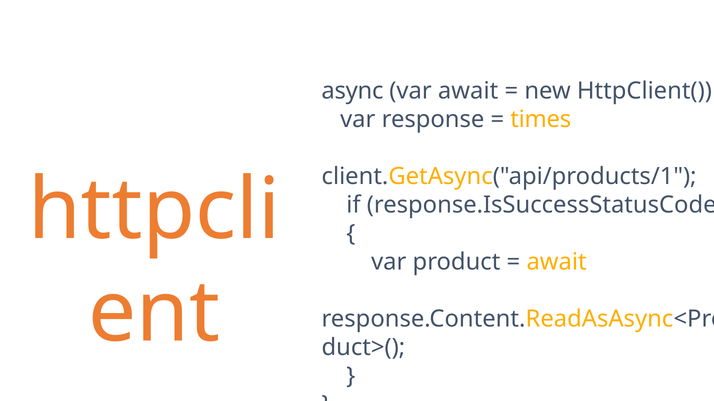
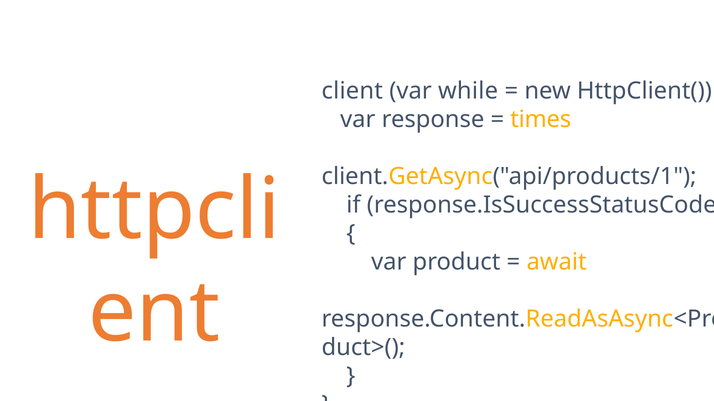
async: async -> client (352, 91)
var await: await -> while (468, 91)
